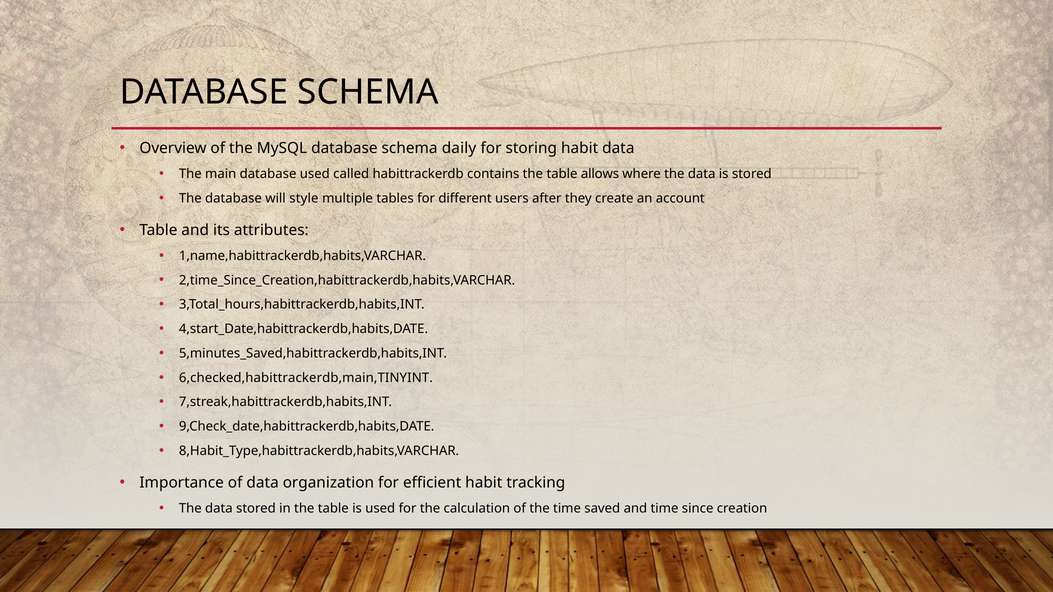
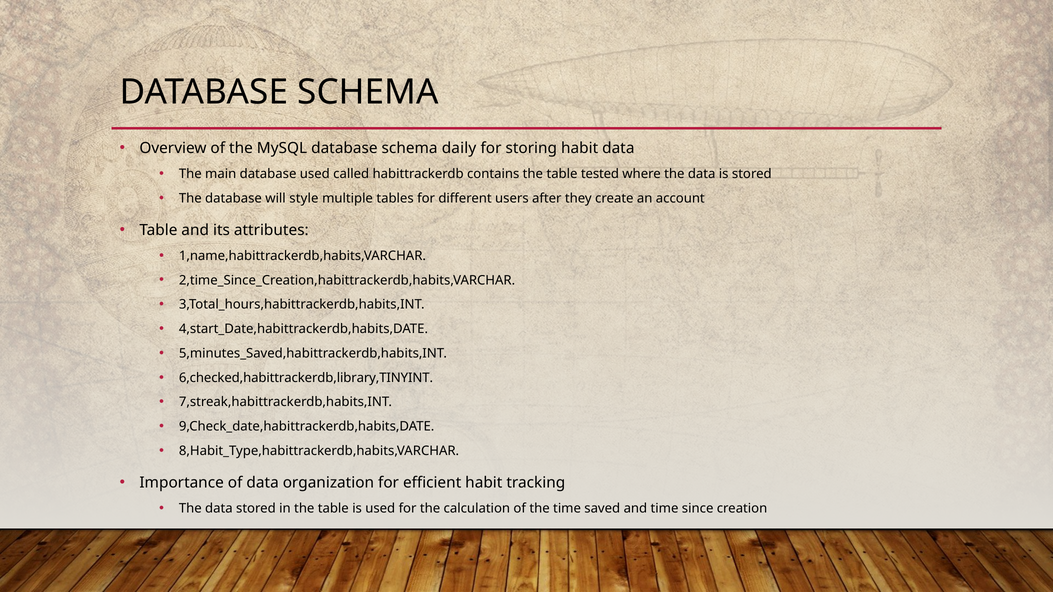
allows: allows -> tested (600, 174)
6,checked,habittrackerdb,main,TINYINT: 6,checked,habittrackerdb,main,TINYINT -> 6,checked,habittrackerdb,library,TINYINT (306, 378)
